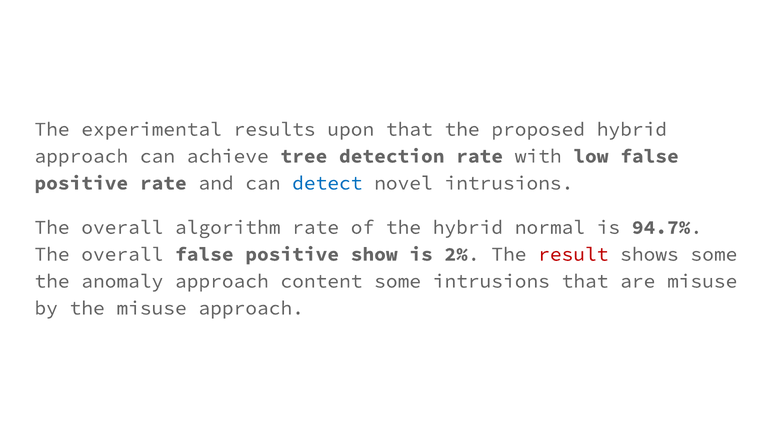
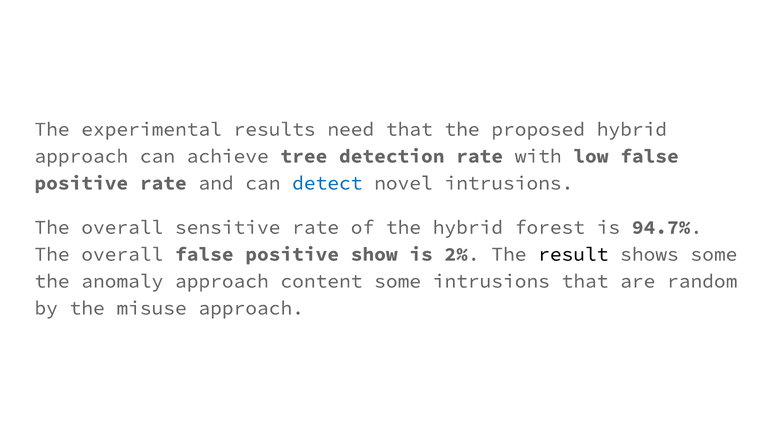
upon: upon -> need (351, 129)
algorithm: algorithm -> sensitive (228, 227)
normal: normal -> forest (550, 227)
result colour: red -> black (573, 254)
are misuse: misuse -> random (702, 281)
